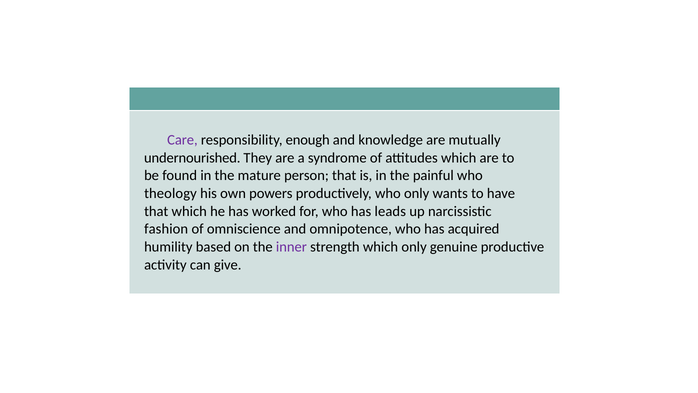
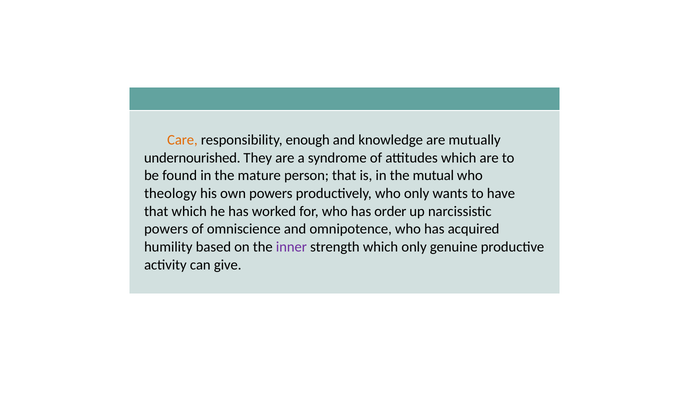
Care colour: purple -> orange (182, 140)
painful: painful -> mutual (433, 176)
leads: leads -> order (390, 211)
fashion: fashion -> powers (166, 229)
